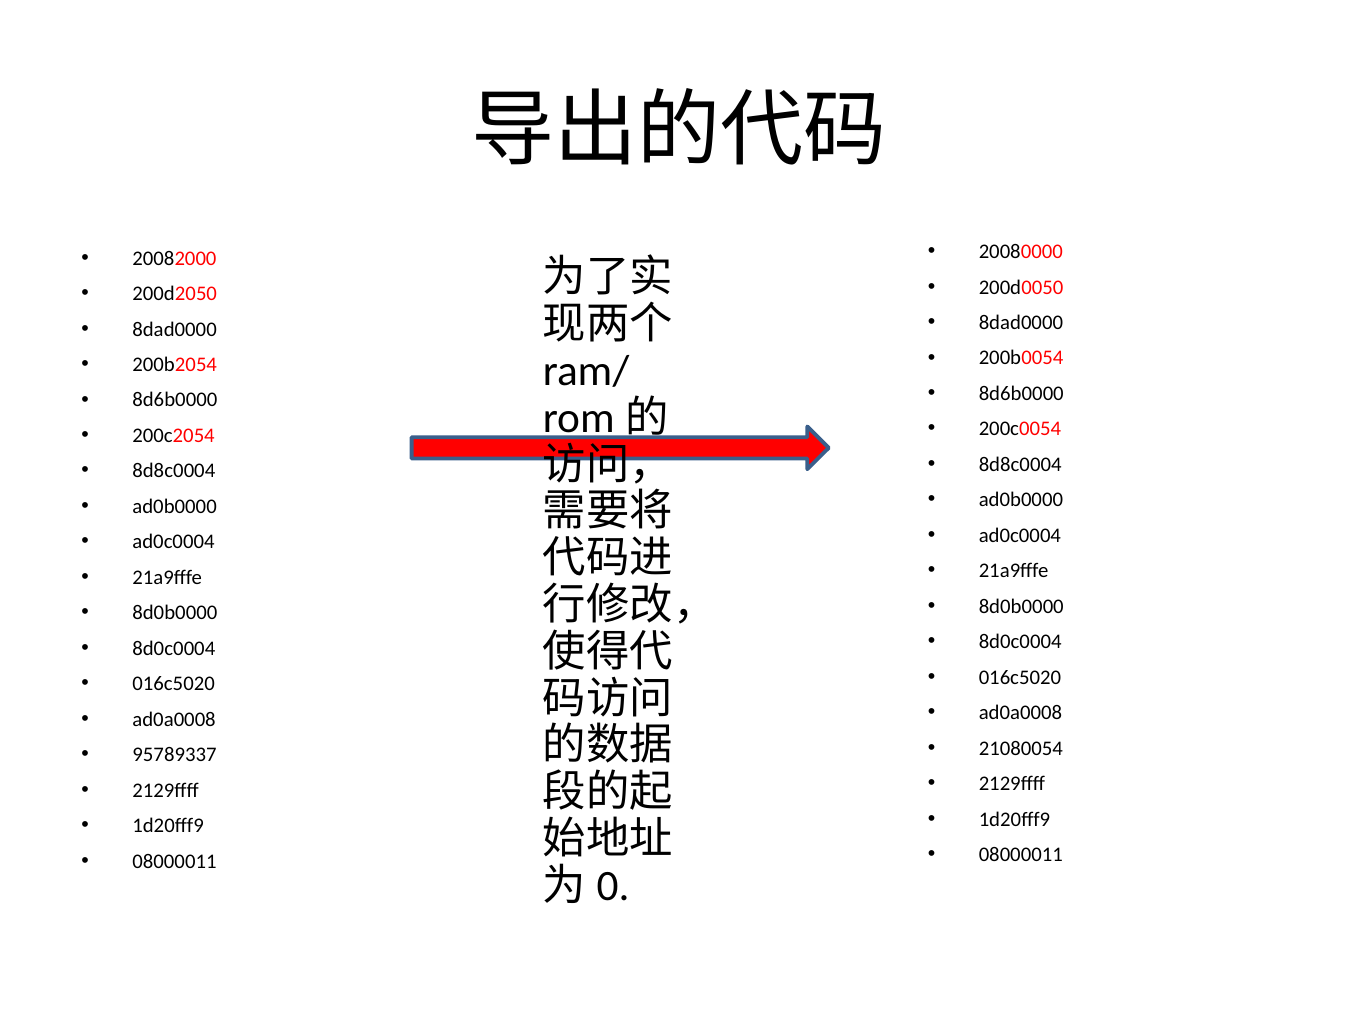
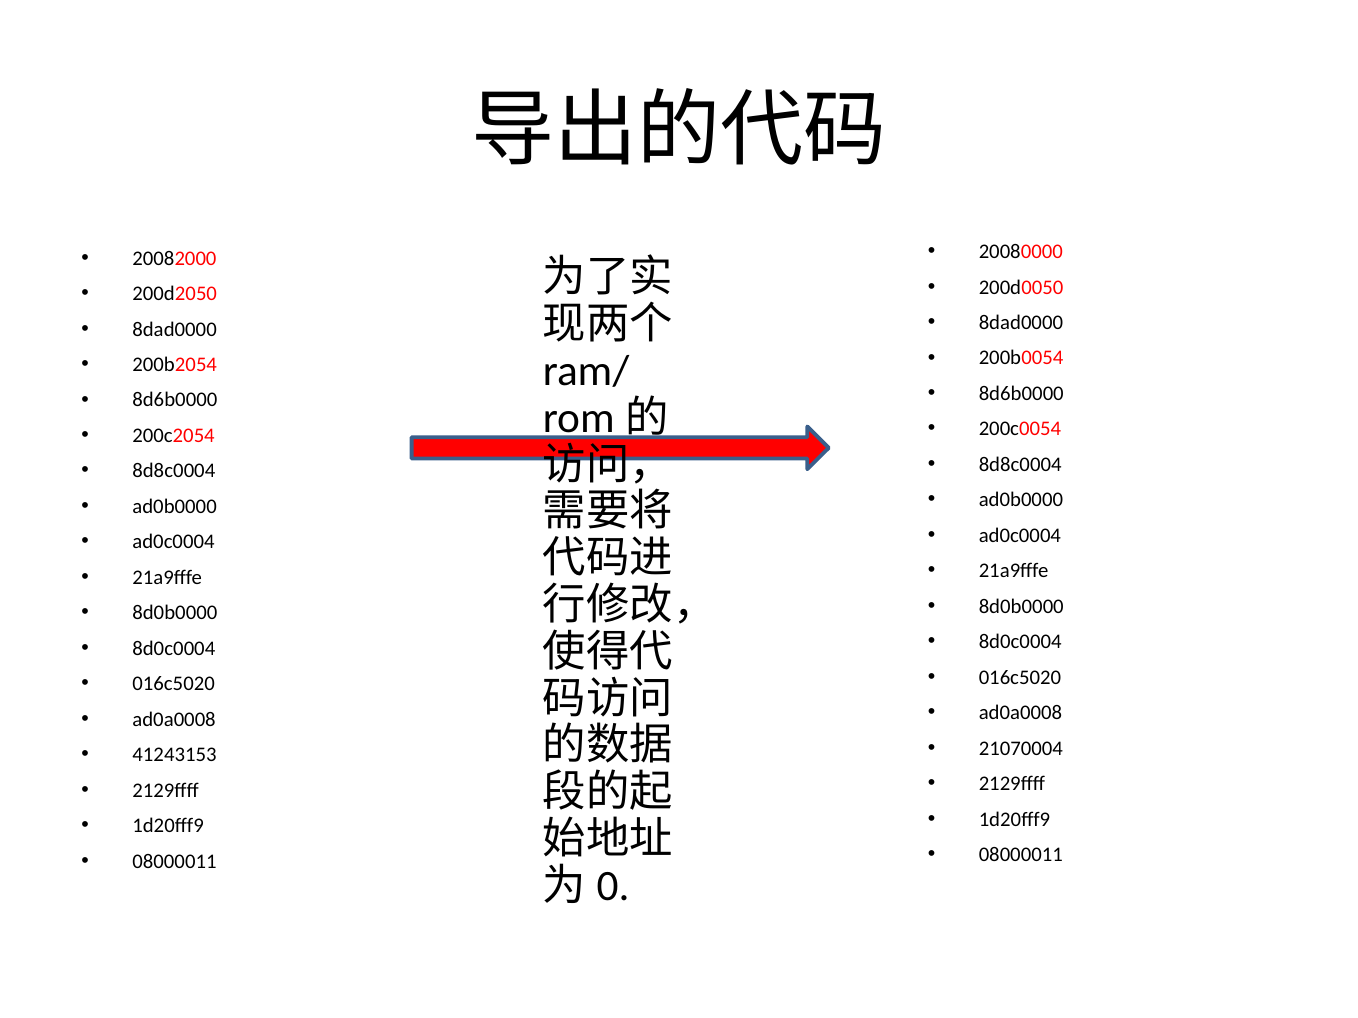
21080054: 21080054 -> 21070004 (1021, 749)
95789337: 95789337 -> 41243153 (175, 755)
